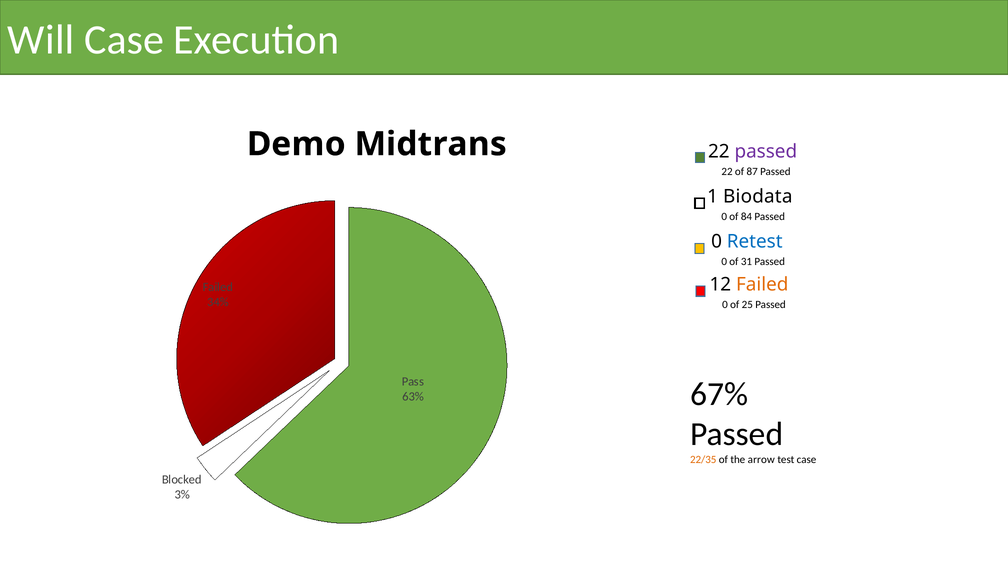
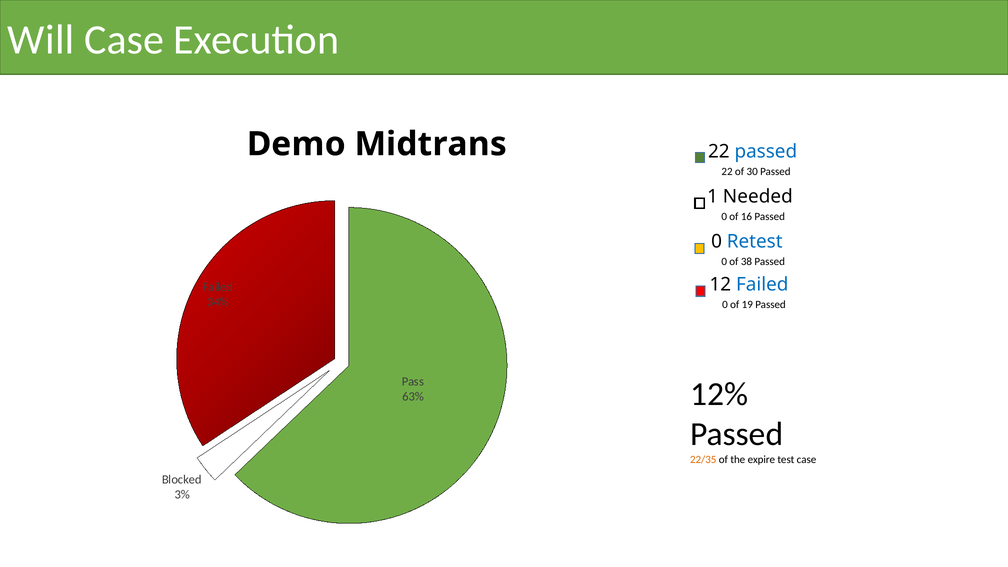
passed colour: purple -> blue (766, 152)
87: 87 -> 30 (752, 172)
Biodata: Biodata -> Needed (758, 197)
84: 84 -> 16 (746, 217)
31: 31 -> 38 (746, 262)
Failed colour: orange -> blue (762, 284)
25: 25 -> 19 (747, 304)
67%: 67% -> 12% (719, 394)
arrow: arrow -> expire (761, 460)
